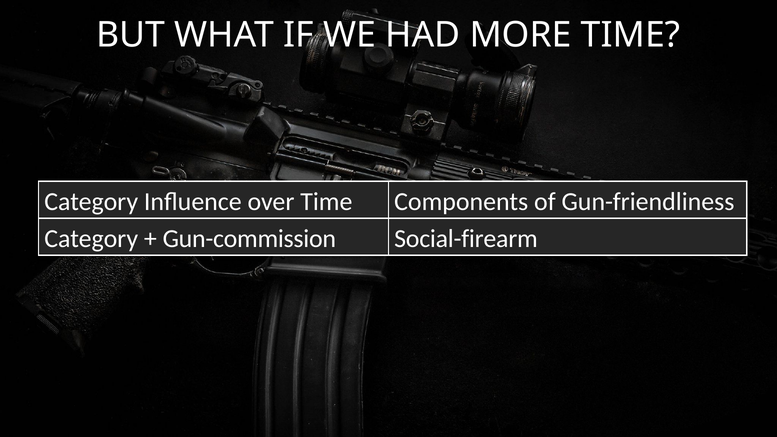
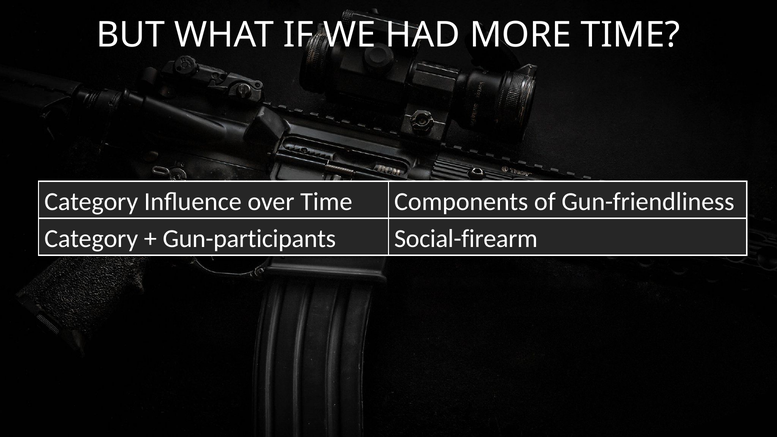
Gun-commission: Gun-commission -> Gun-participants (249, 239)
